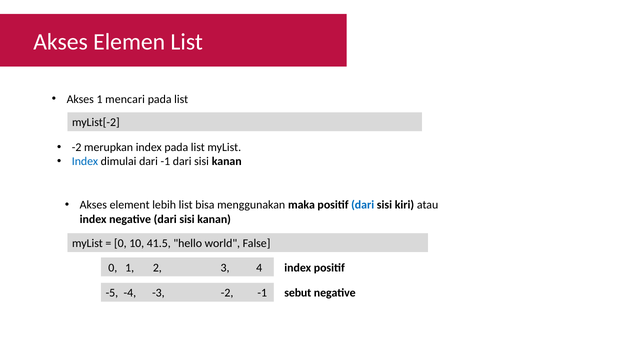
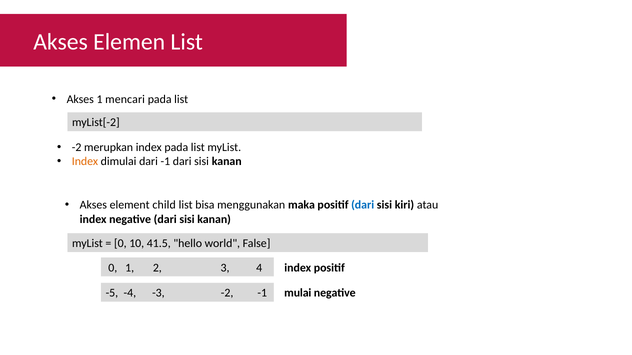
Index colour: blue -> orange (85, 162)
lebih: lebih -> child (164, 205)
sebut: sebut -> mulai (298, 293)
